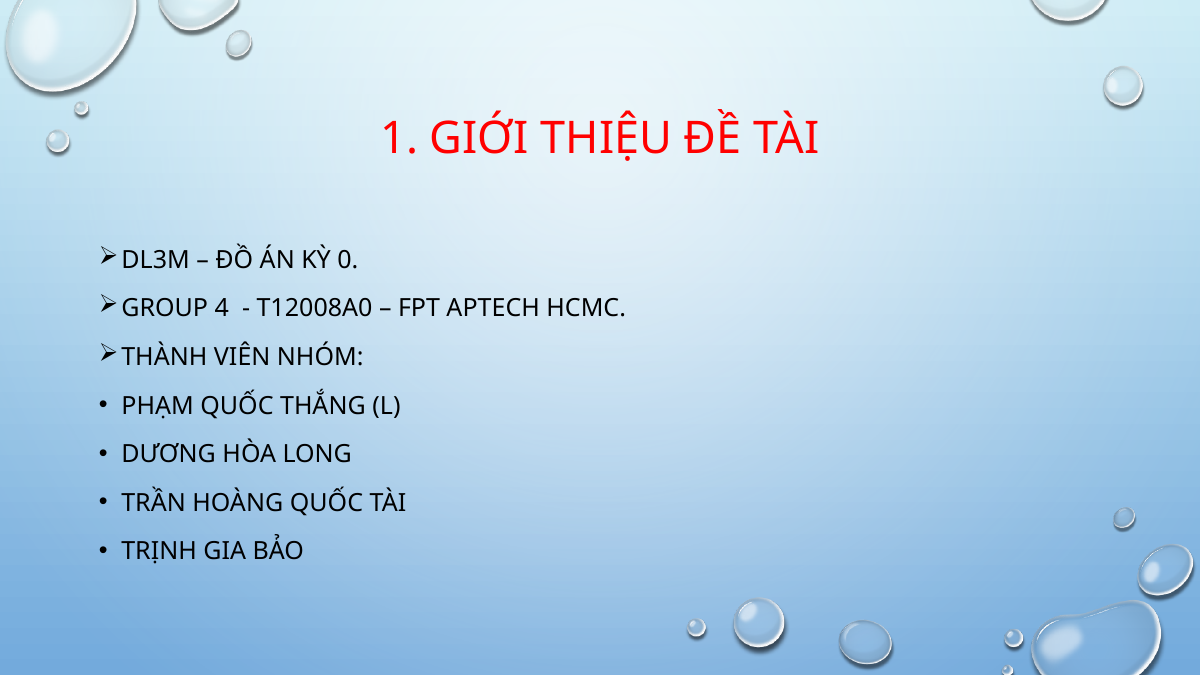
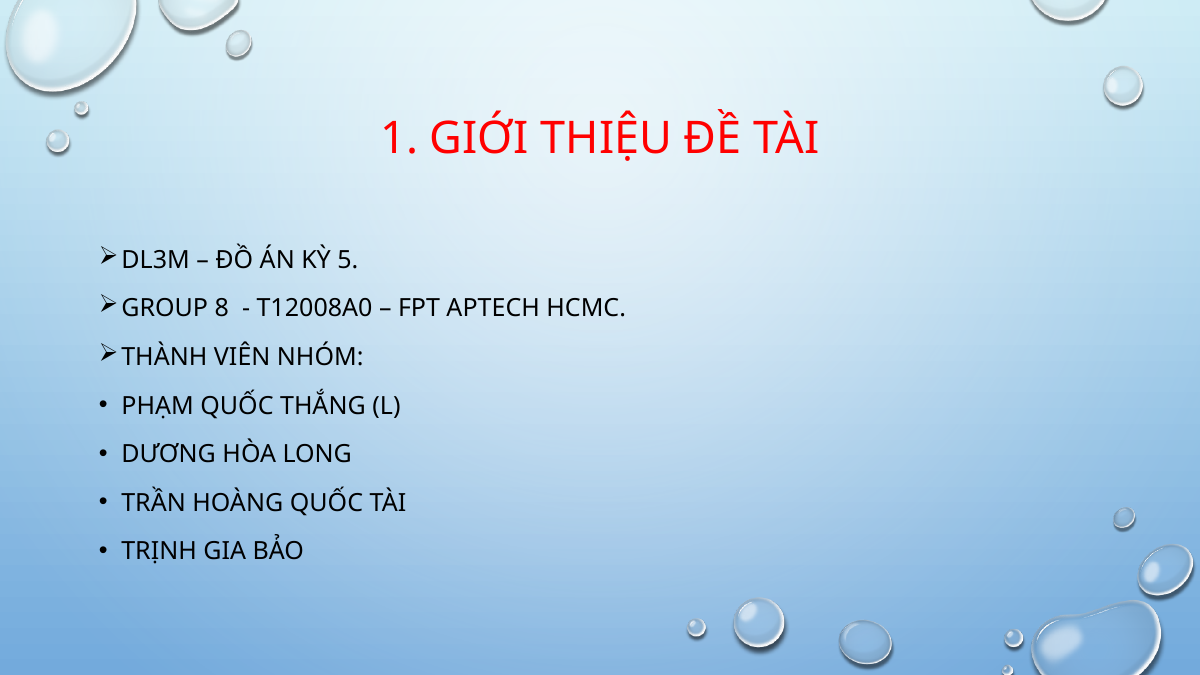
0: 0 -> 5 (348, 260)
4: 4 -> 8 (222, 309)
